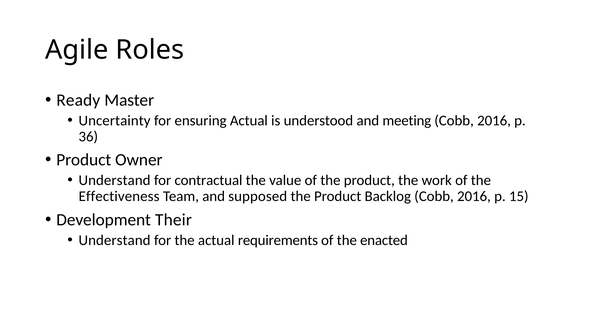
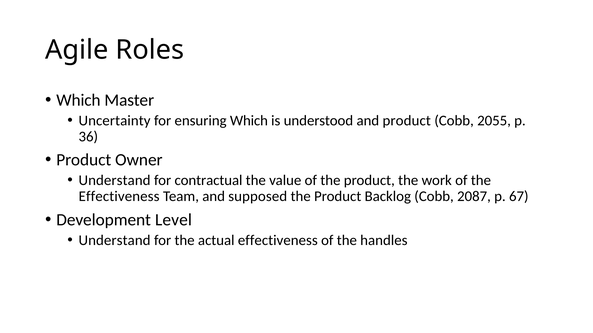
Ready: Ready -> Which (78, 100)
ensuring Actual: Actual -> Which (249, 121)
and meeting: meeting -> product (407, 121)
2016: 2016 -> 2055 (494, 121)
Backlog Cobb 2016: 2016 -> 2087 (474, 197)
15: 15 -> 67 (519, 197)
Their: Their -> Level (173, 220)
actual requirements: requirements -> effectiveness (278, 241)
enacted: enacted -> handles (384, 241)
